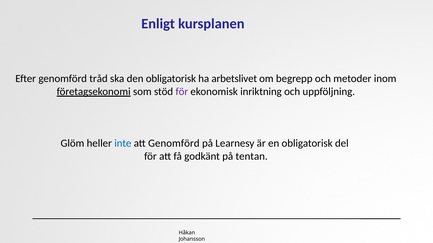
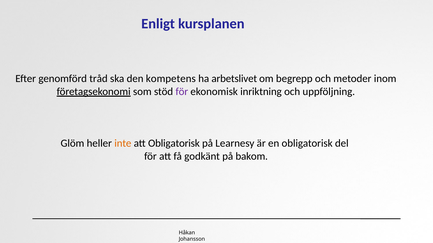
den obligatorisk: obligatorisk -> kompetens (171, 79)
inte colour: blue -> orange (123, 144)
att Genomförd: Genomförd -> Obligatorisk (174, 144)
tentan: tentan -> bakom (252, 157)
